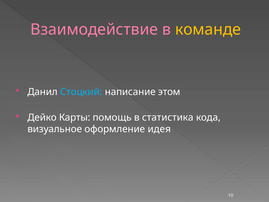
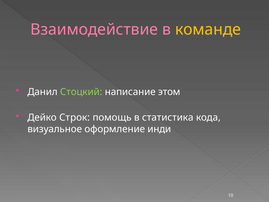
Стоцкий colour: light blue -> light green (81, 92)
Карты: Карты -> Строк (75, 117)
идея: идея -> инди (159, 129)
